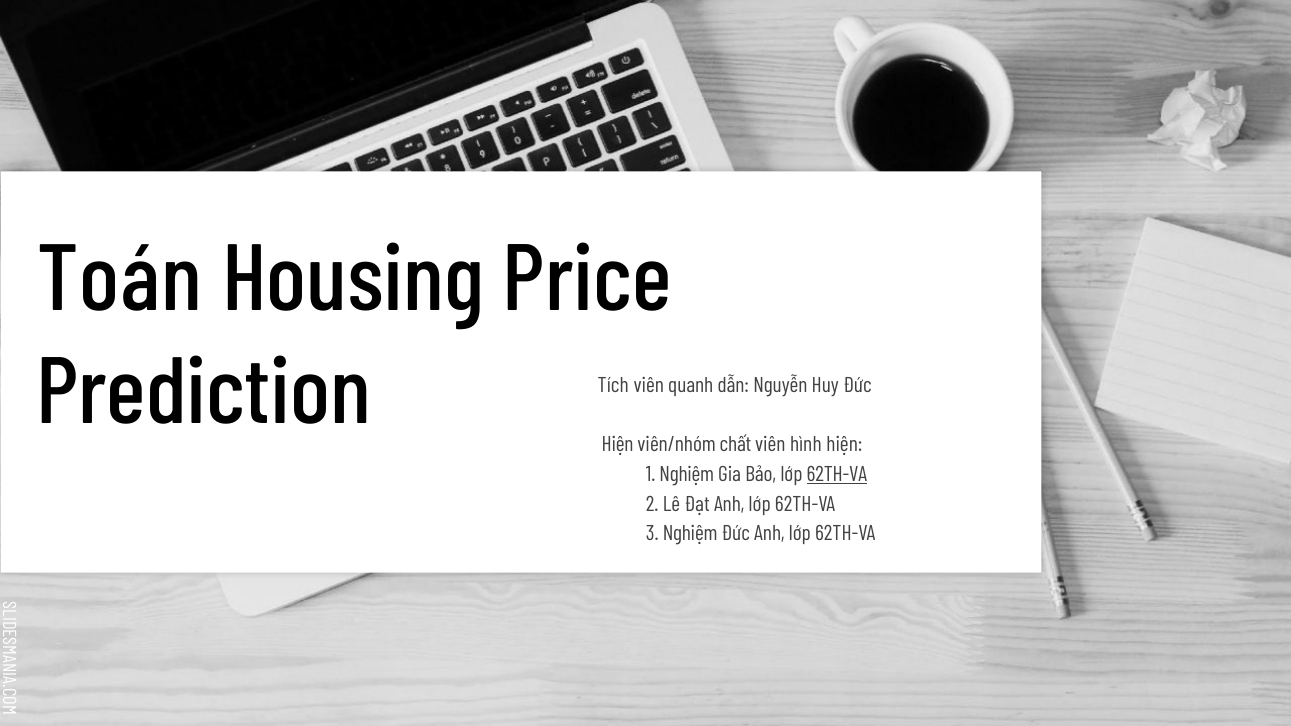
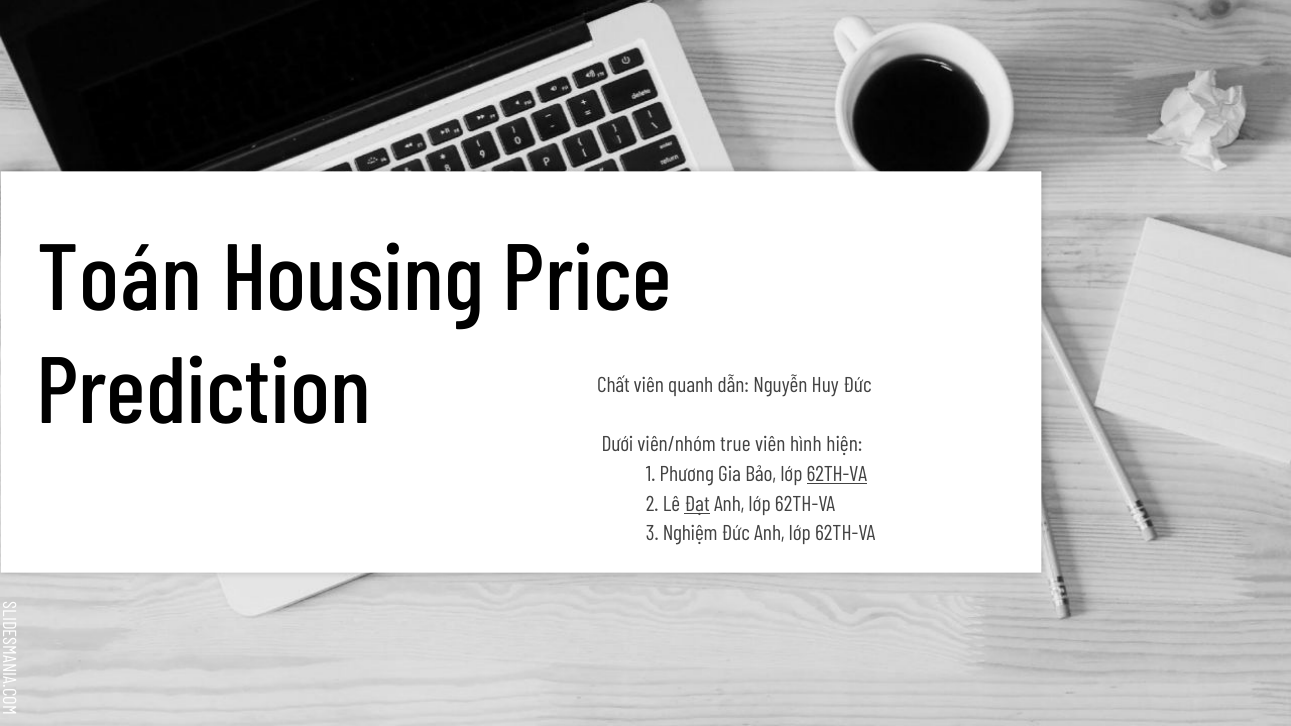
Tích: Tích -> Chất (613, 386)
Hiện: Hiện -> Dưới (618, 445)
chất: chất -> true (735, 445)
1 Nghiệm: Nghiệm -> Phương (687, 475)
Đạt underline: none -> present (697, 504)
